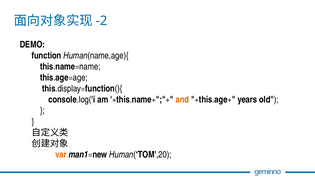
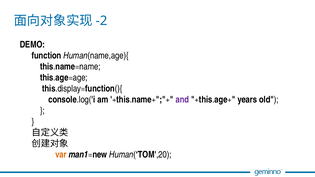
and colour: orange -> purple (182, 100)
